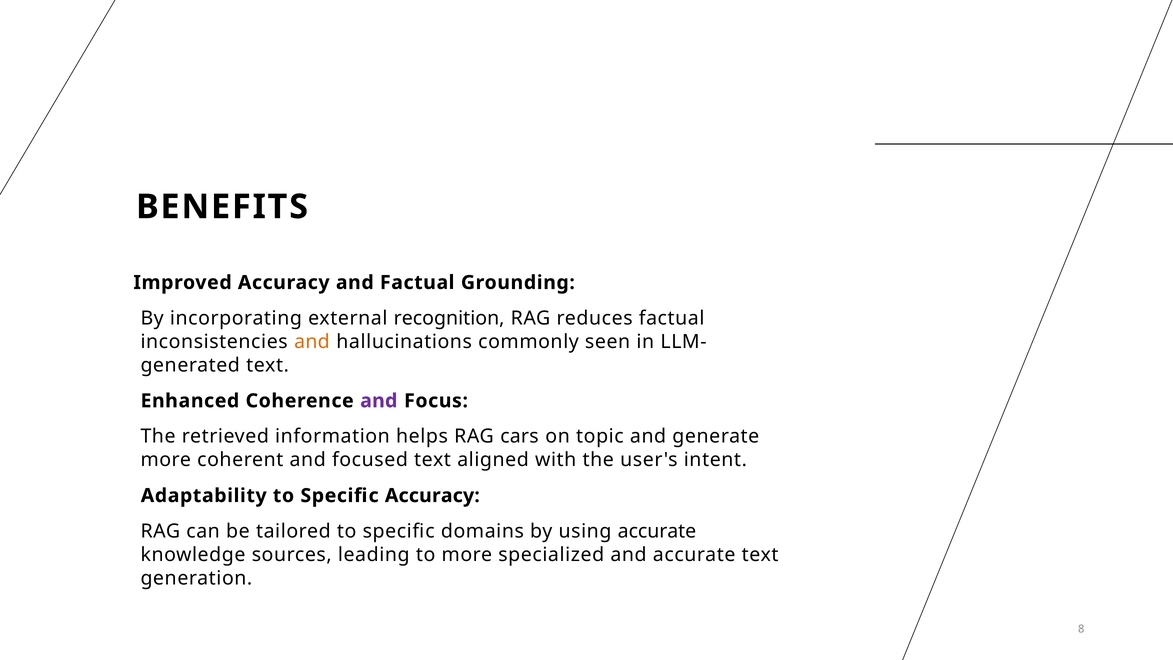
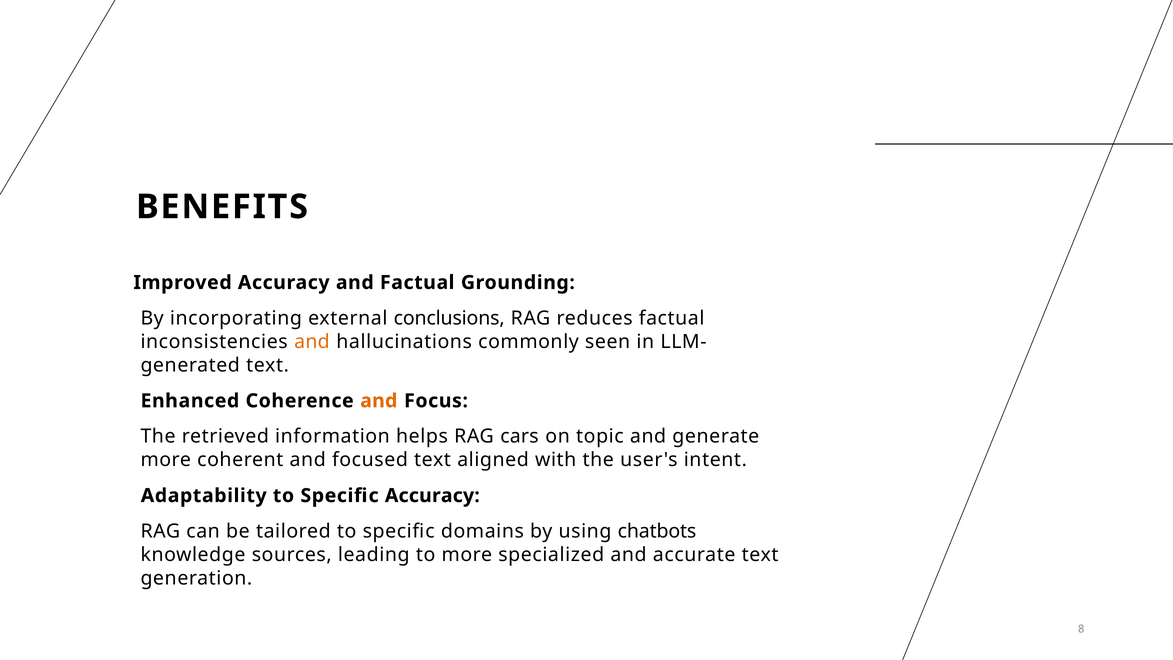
recognition: recognition -> conclusions (449, 318)
and colour: purple -> orange (379, 401)
using accurate: accurate -> chatbots (657, 531)
